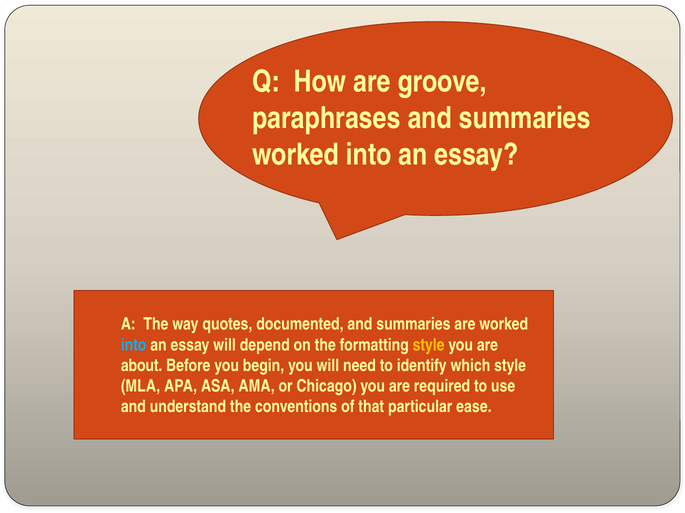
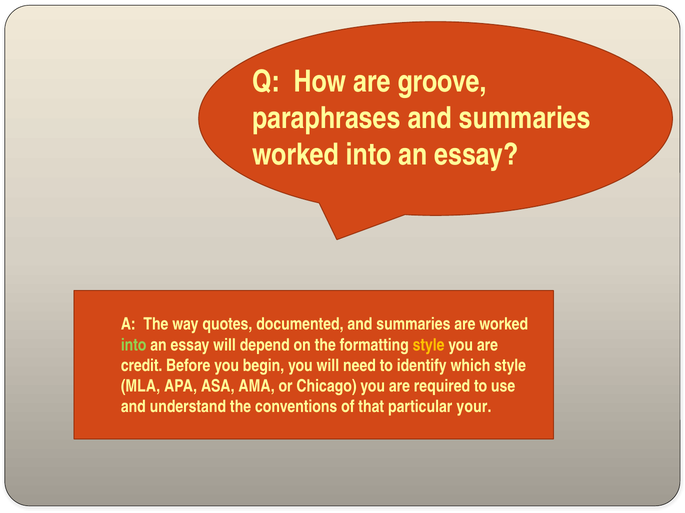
into colour: light blue -> light green (134, 345)
about: about -> credit (142, 366)
ease: ease -> your (474, 407)
